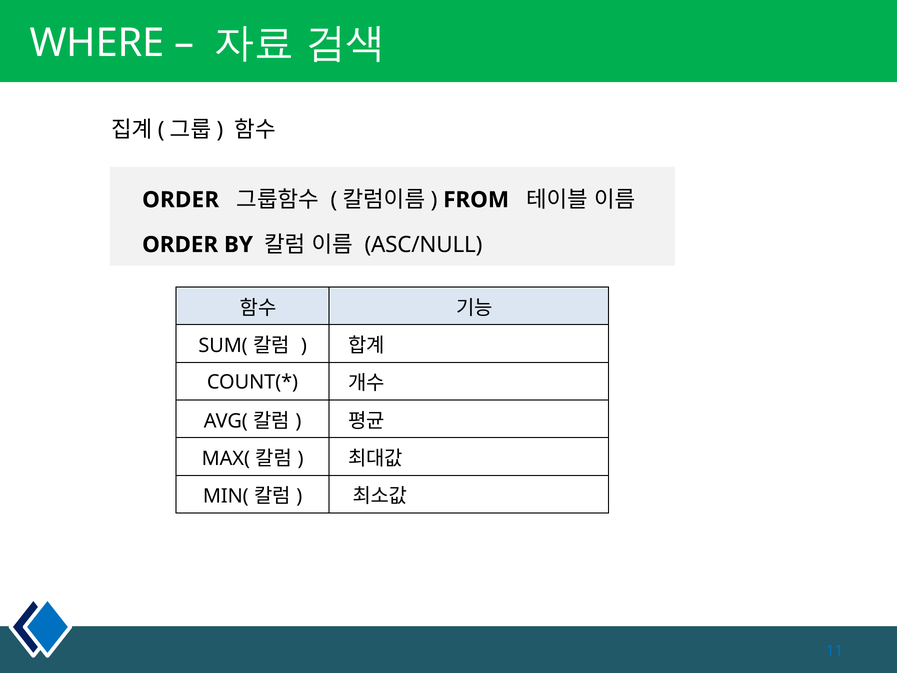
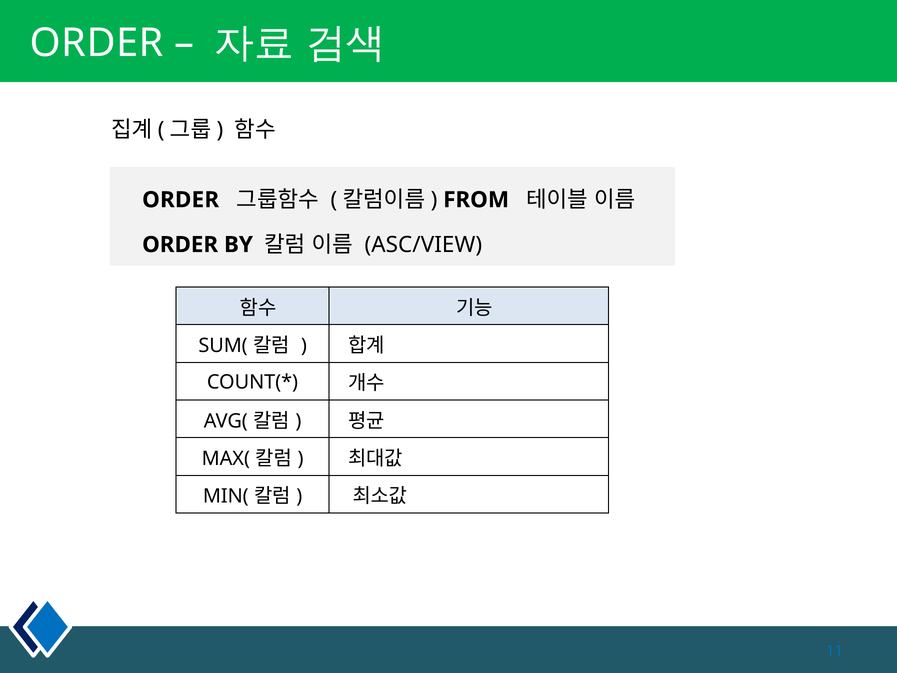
WHERE: WHERE -> ORDER (97, 43)
ASC/NULL: ASC/NULL -> ASC/VIEW (423, 245)
